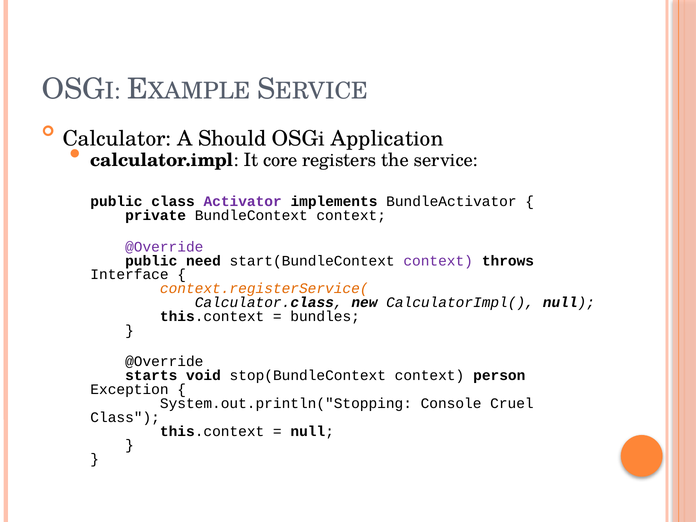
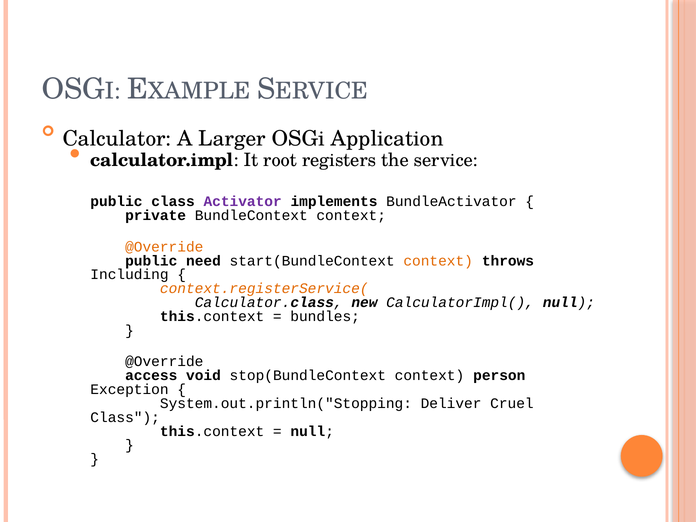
Should: Should -> Larger (232, 139)
core: core -> root (280, 160)
@Override colour: purple -> orange (164, 247)
context colour: purple -> orange (438, 261)
Interface: Interface -> Including (129, 275)
starts: starts -> access (151, 376)
Console: Console -> Deliver (451, 403)
